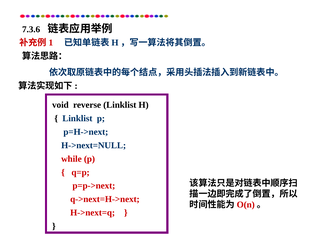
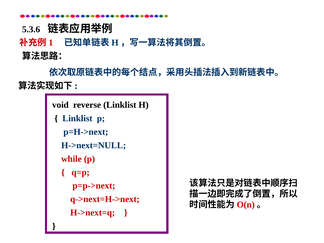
7.3.6: 7.3.6 -> 5.3.6 (31, 29)
